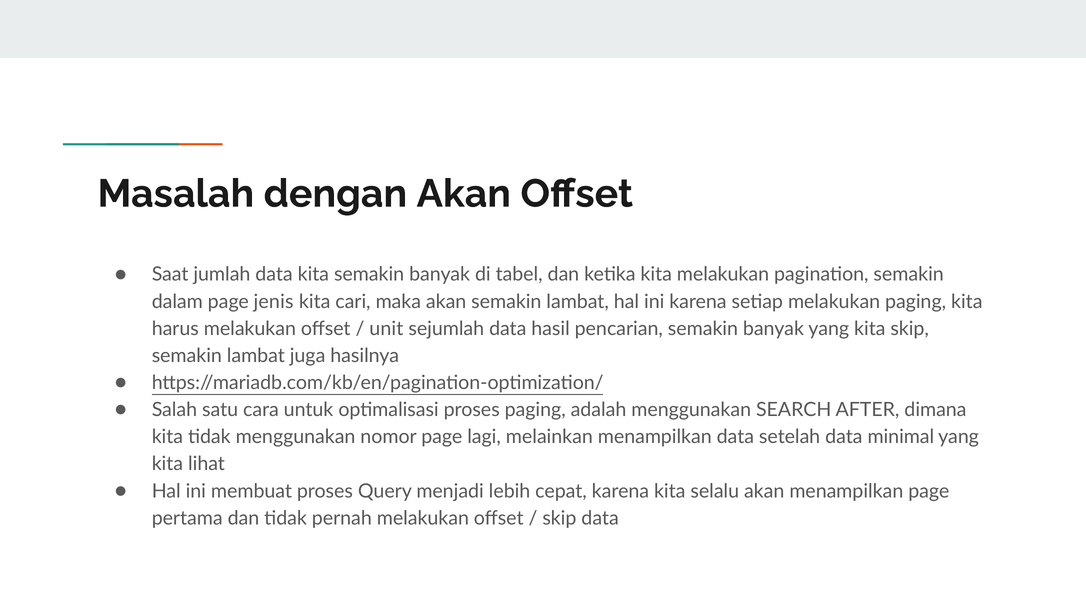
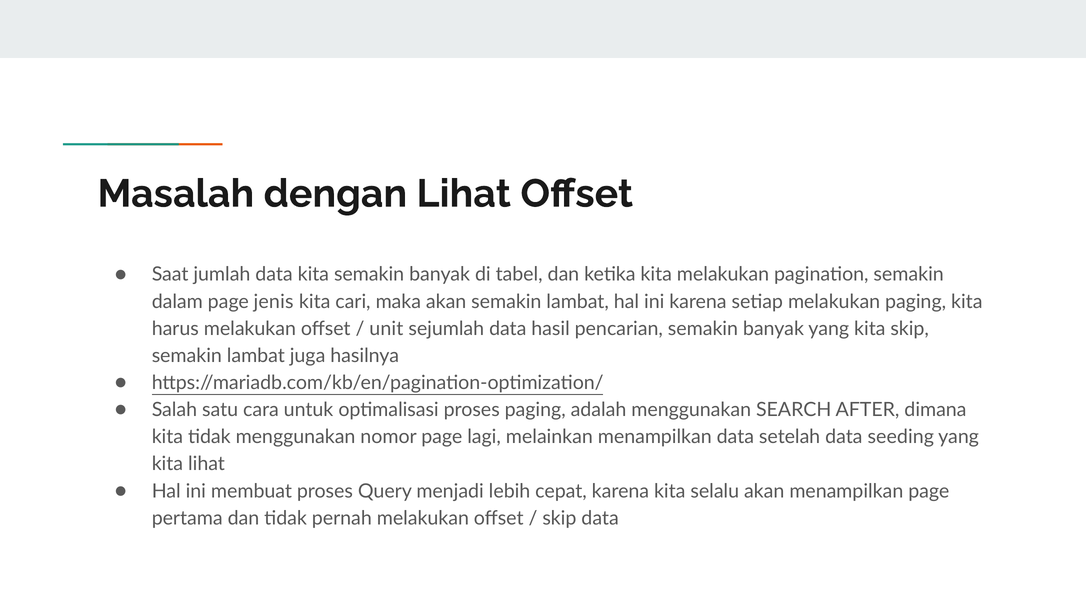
dengan Akan: Akan -> Lihat (464, 194)
minimal: minimal -> seeding (901, 437)
